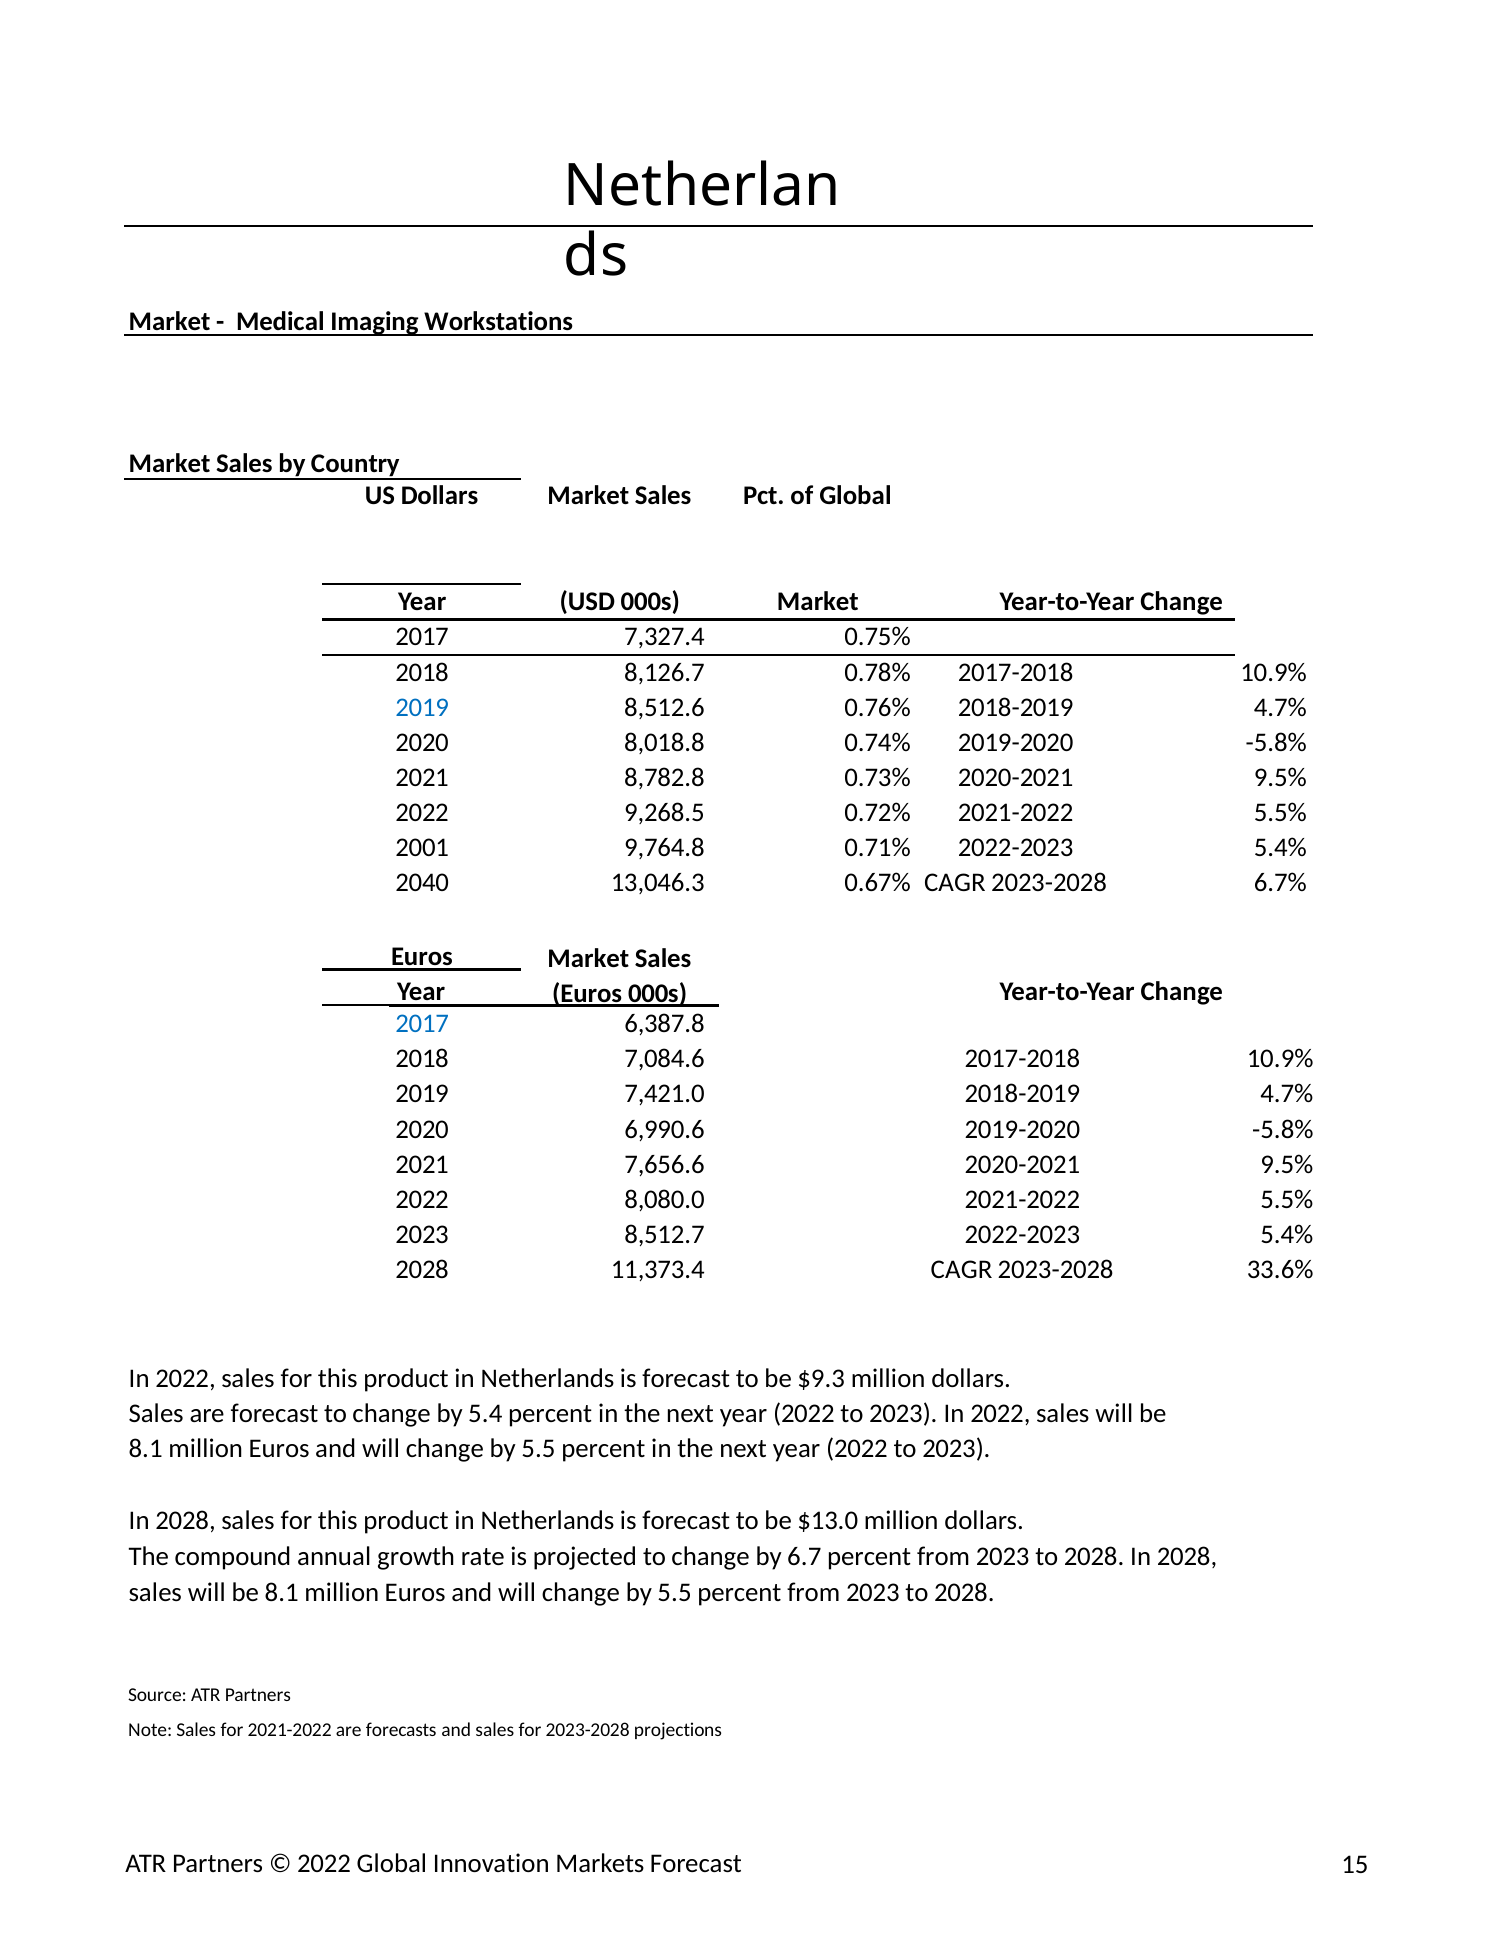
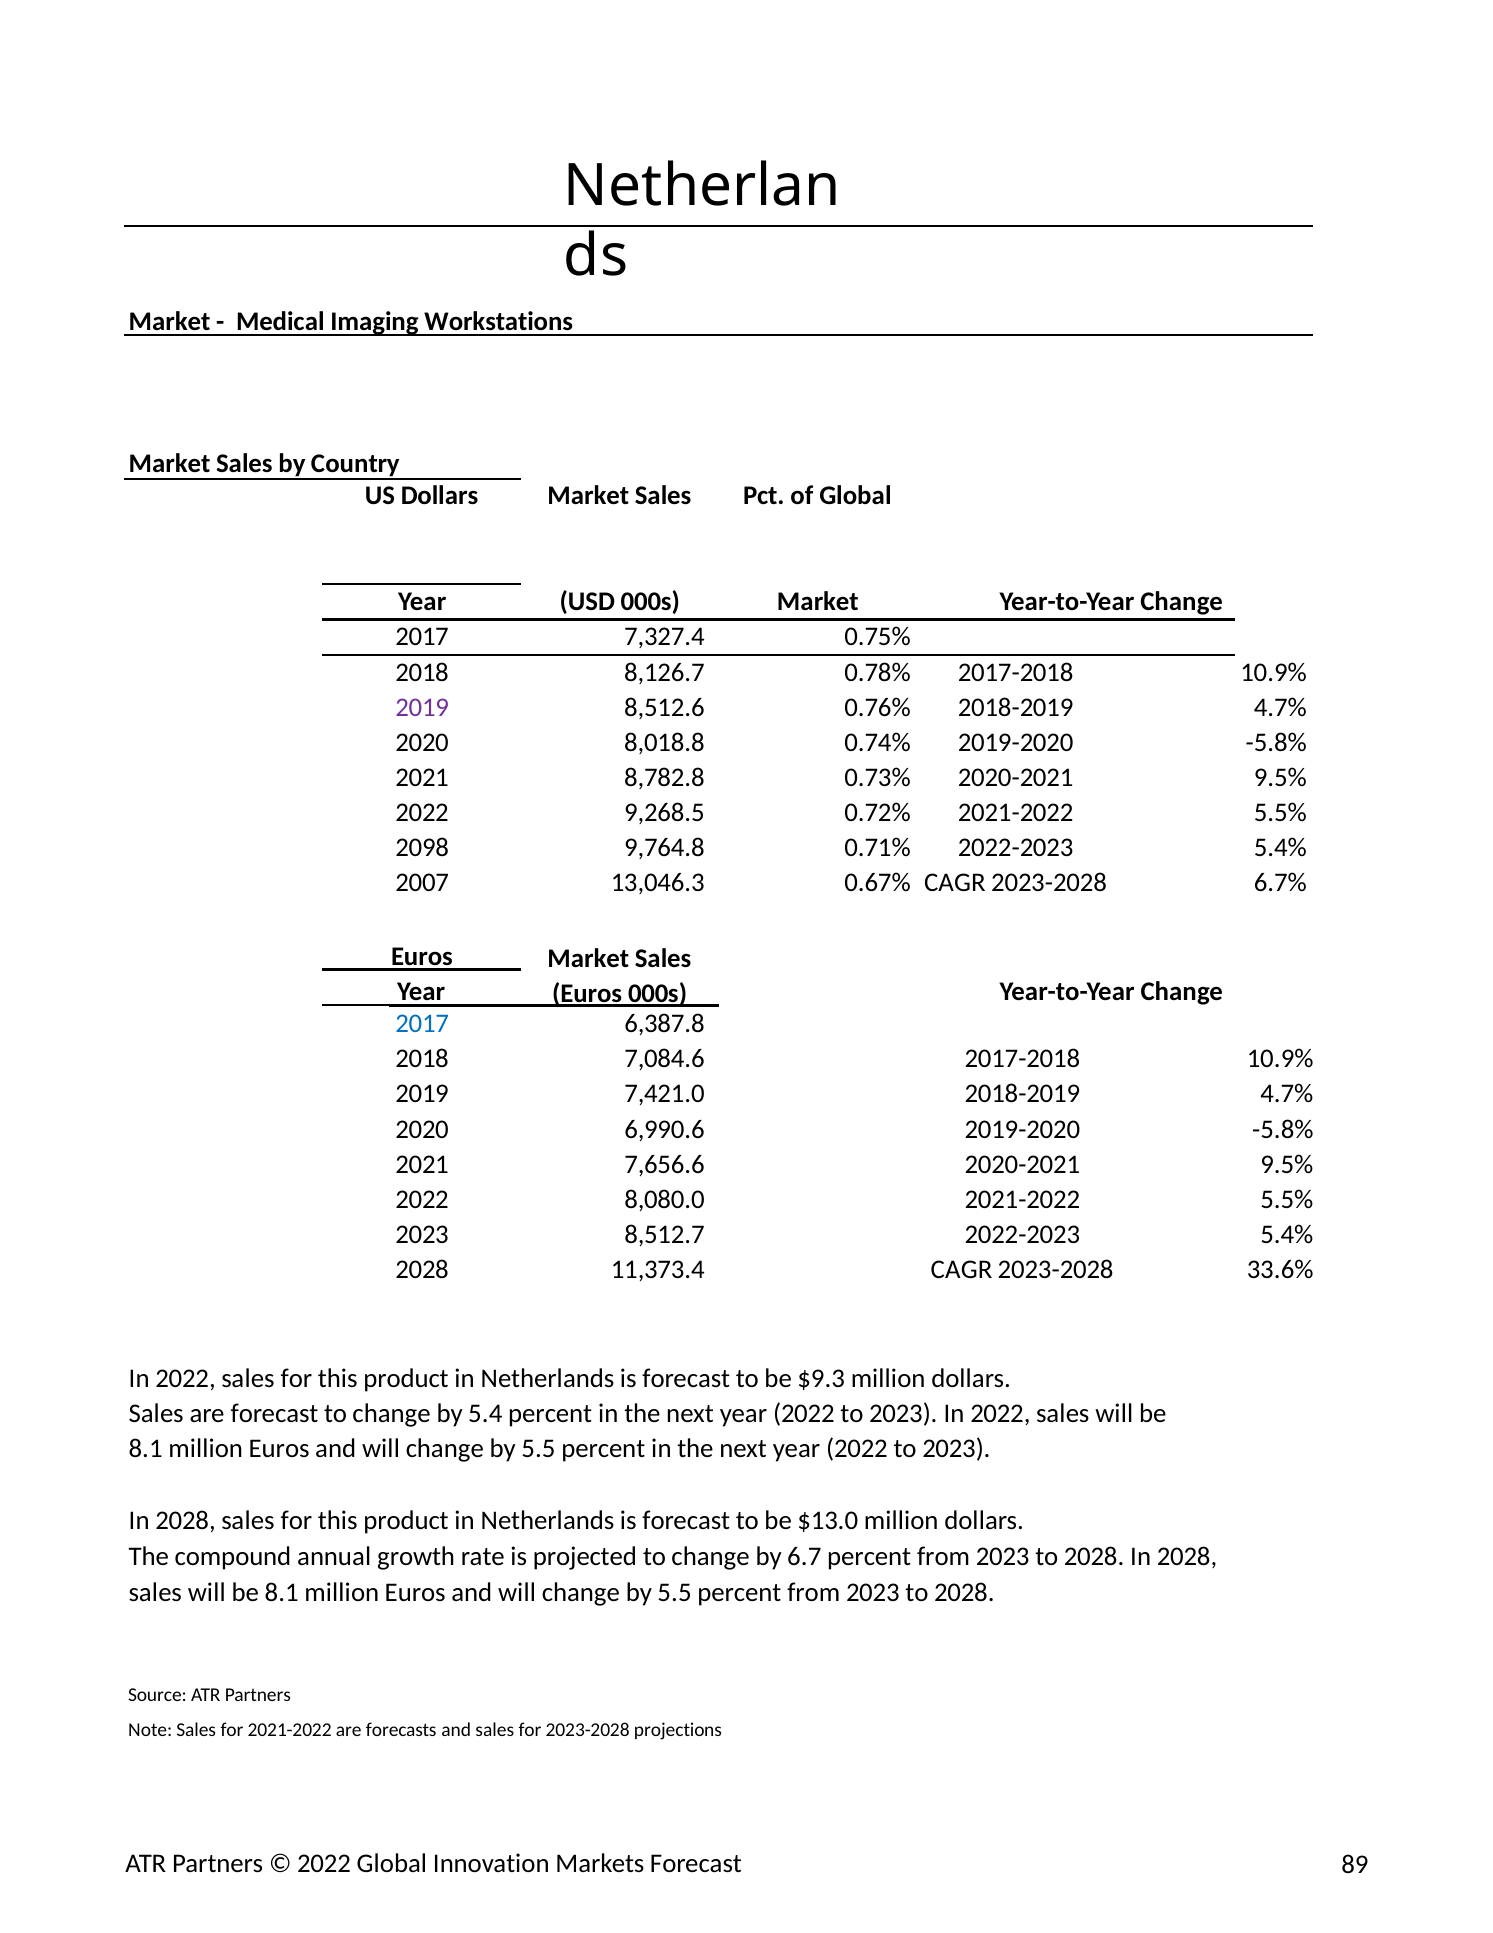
2019 colour: blue -> purple (422, 707)
2001: 2001 -> 2098 (422, 848)
2040: 2040 -> 2007 (422, 883)
15: 15 -> 89 (1355, 1864)
